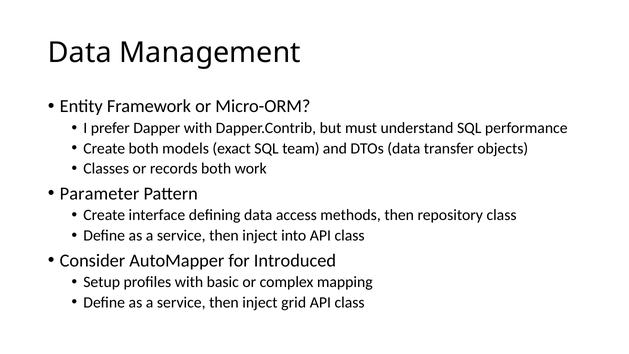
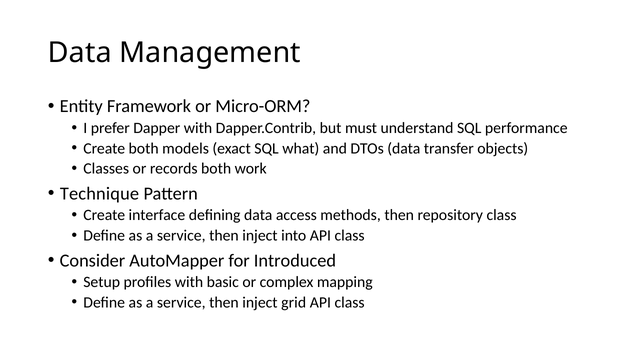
team: team -> what (301, 148)
Parameter: Parameter -> Technique (100, 193)
